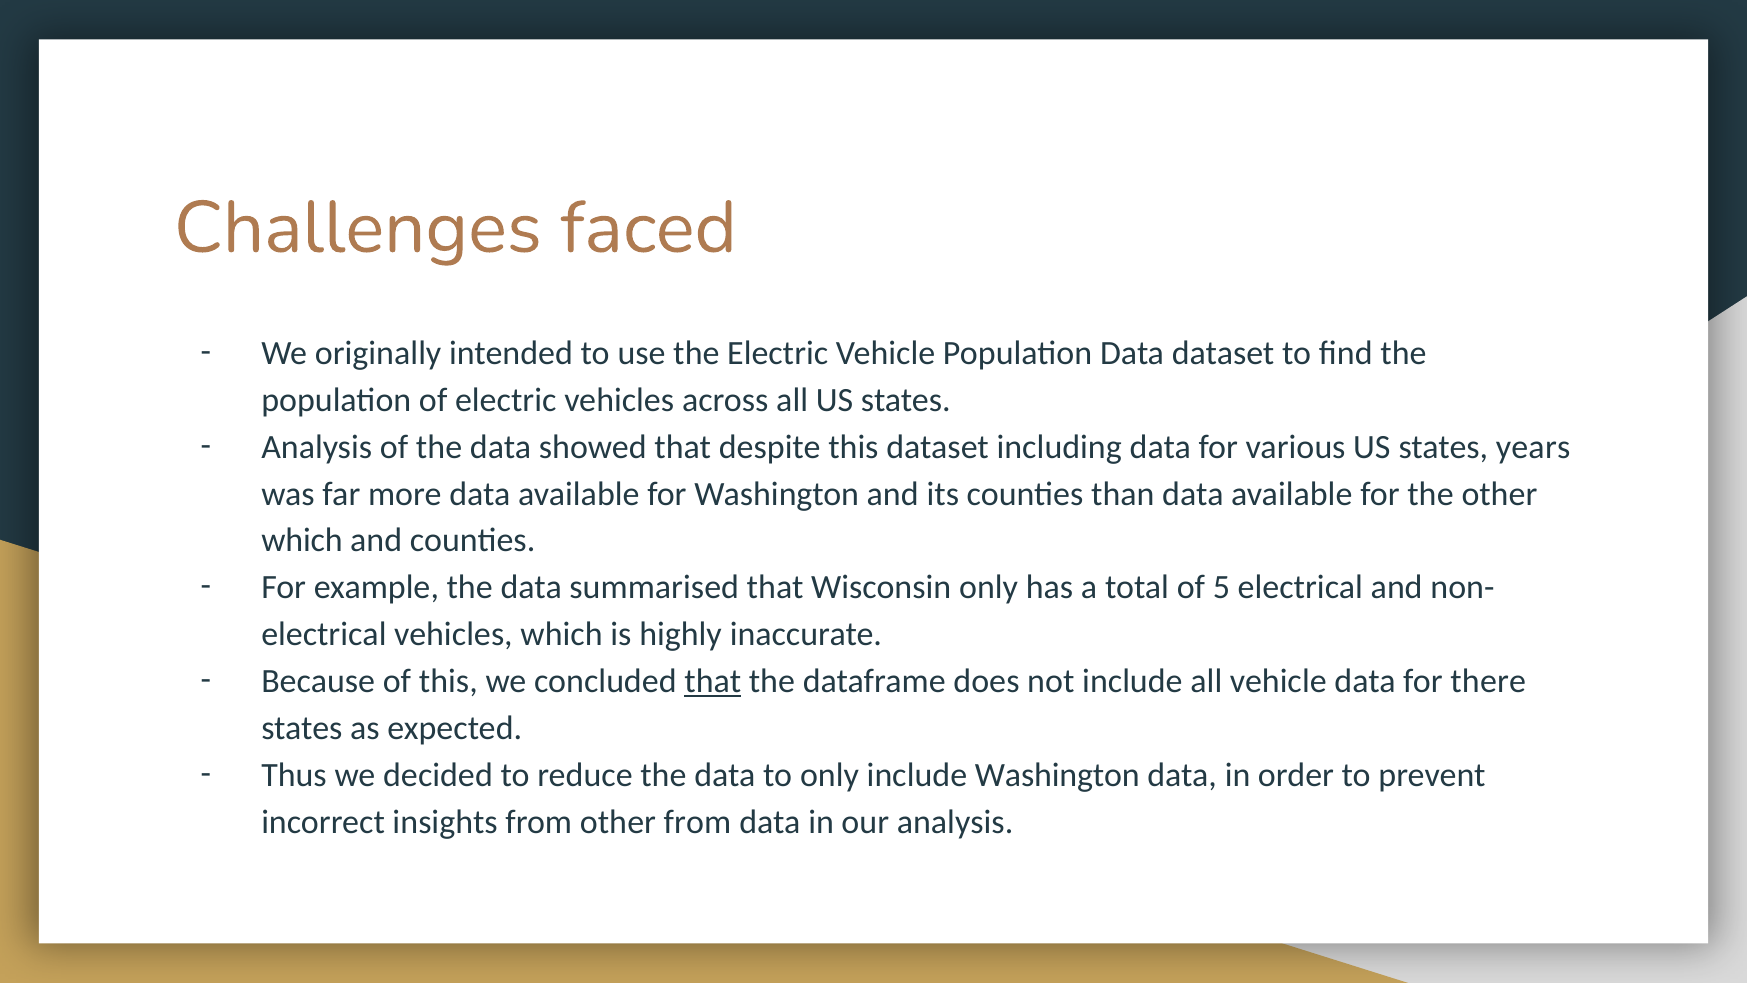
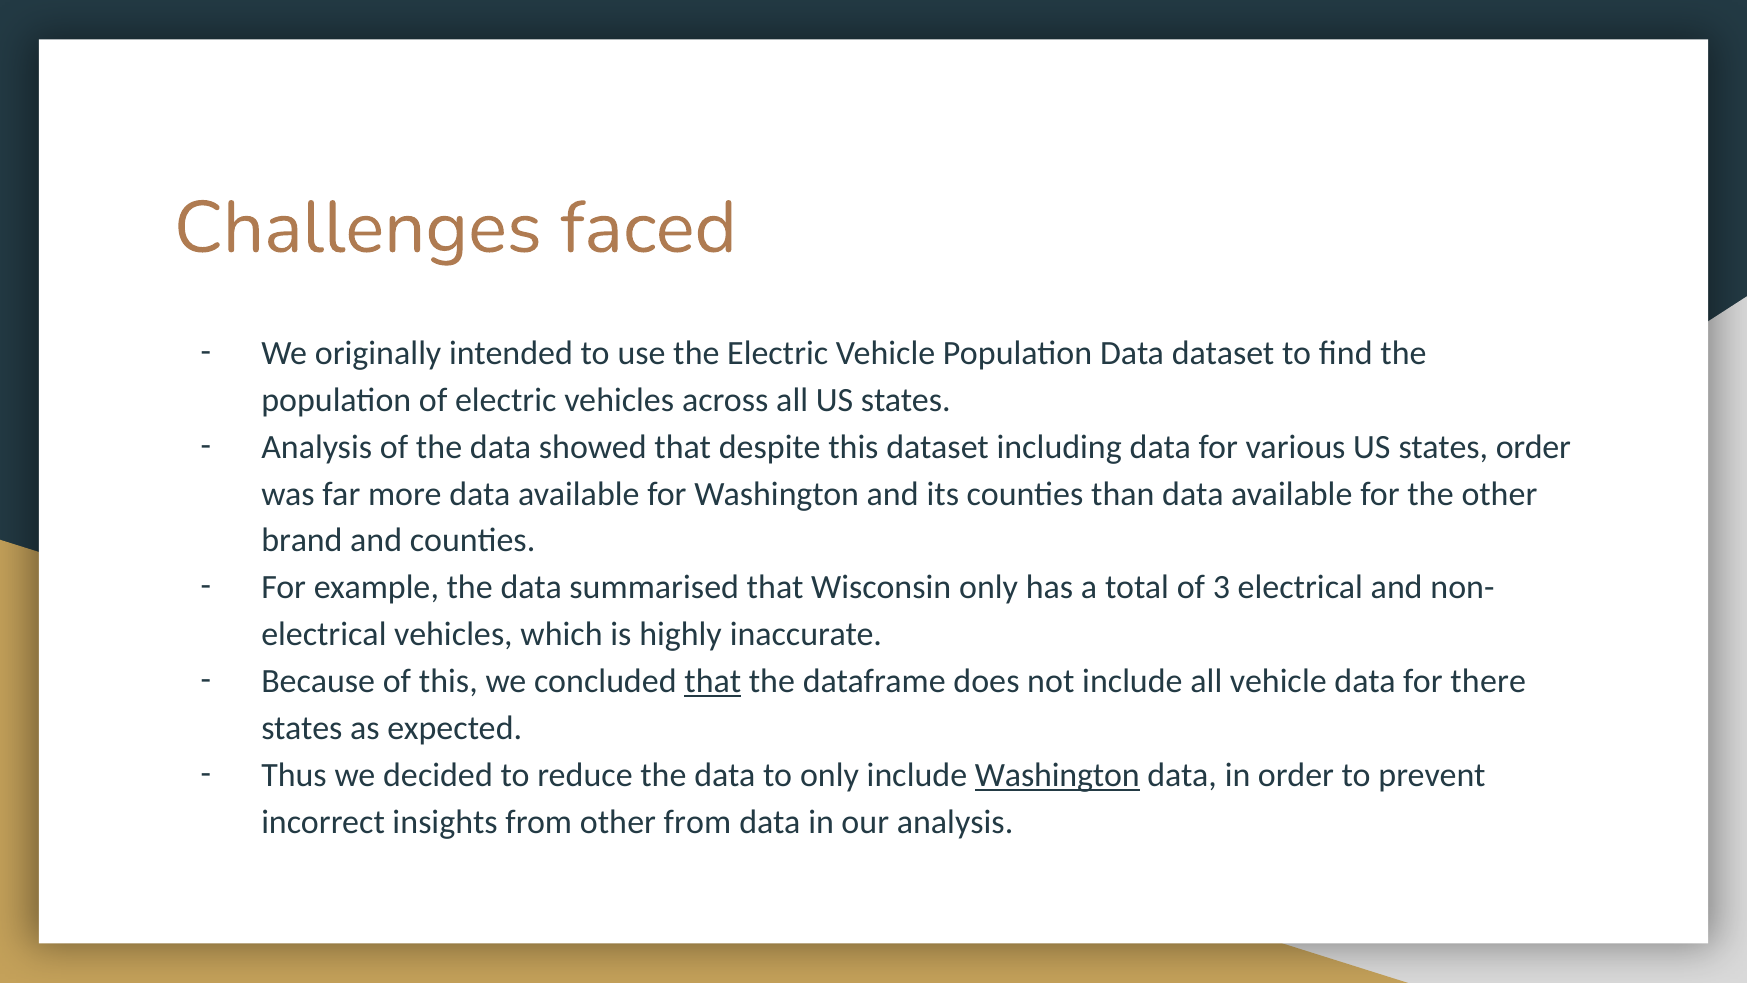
states years: years -> order (1533, 447)
which: which -> brand (302, 541)
5: 5 -> 3 (1221, 587)
Washington underline: none -> present (1057, 775)
